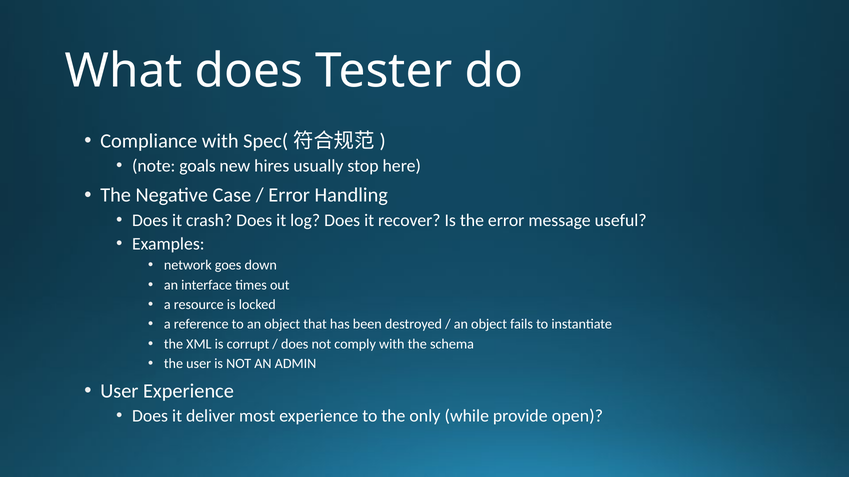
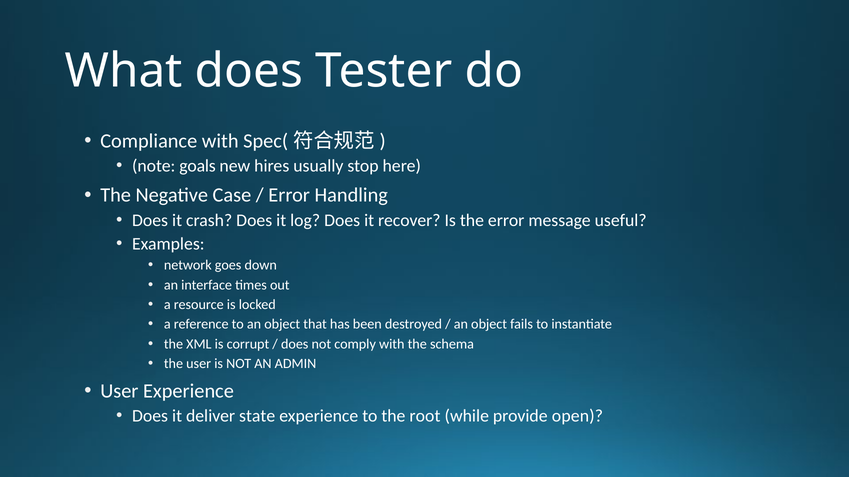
most: most -> state (257, 416)
only: only -> root (425, 416)
